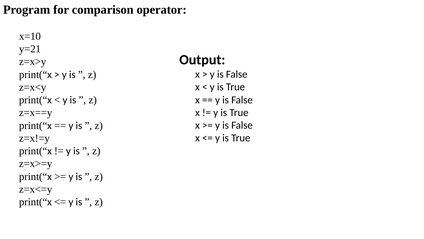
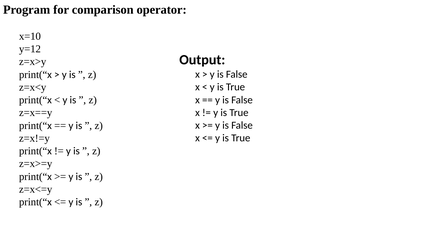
y=21: y=21 -> y=12 (30, 49)
